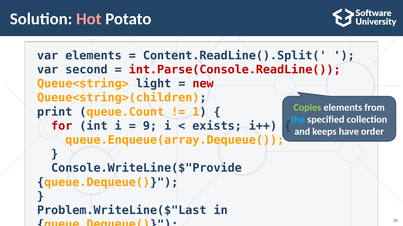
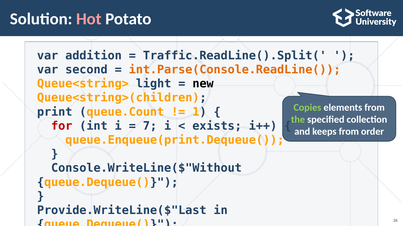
var elements: elements -> addition (94, 56)
Content.ReadLine().Split(: Content.ReadLine().Split( -> Traffic.ReadLine().Split( (235, 56)
int.Parse(Console.ReadLine( colour: red -> orange (235, 70)
new colour: red -> black (203, 84)
the colour: light blue -> light green (298, 120)
9: 9 -> 7 (150, 126)
keeps have: have -> from (349, 132)
queue.Enqueue(array.Dequeue(: queue.Enqueue(array.Dequeue( -> queue.Enqueue(print.Dequeue( (175, 140)
Console.WriteLine($"Provide: Console.WriteLine($"Provide -> Console.WriteLine($"Without (146, 169)
Problem.WriteLine($"Last: Problem.WriteLine($"Last -> Provide.WriteLine($"Last (122, 211)
